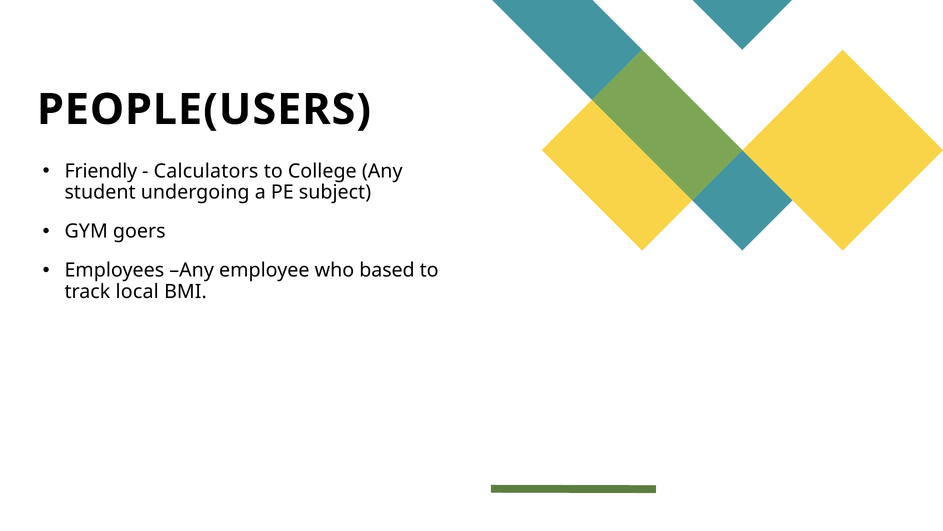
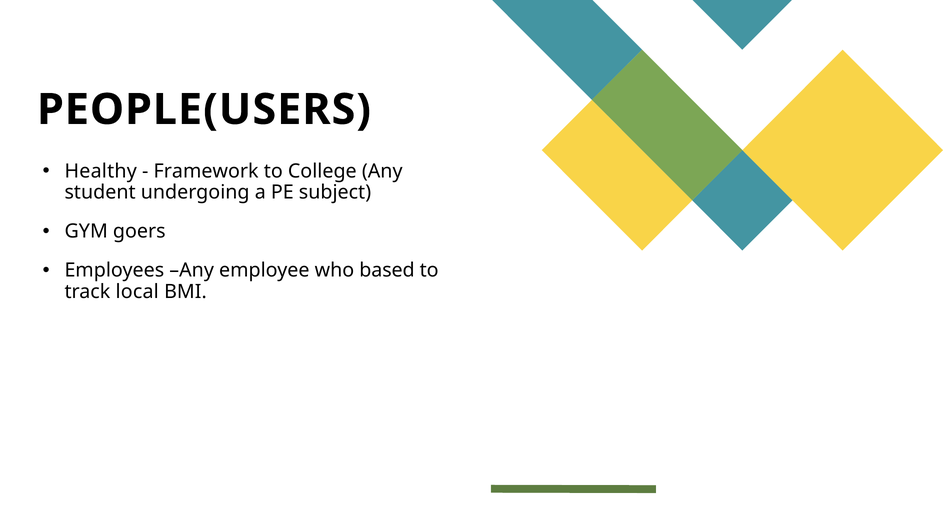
Friendly: Friendly -> Healthy (101, 171)
Calculators: Calculators -> Framework (206, 171)
